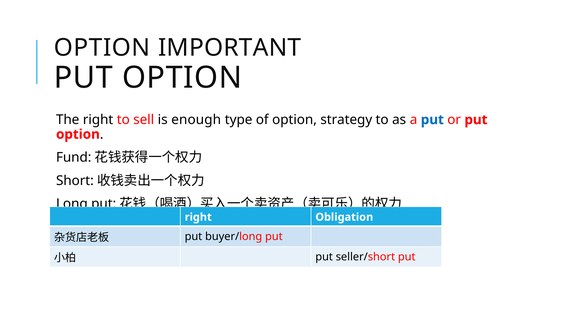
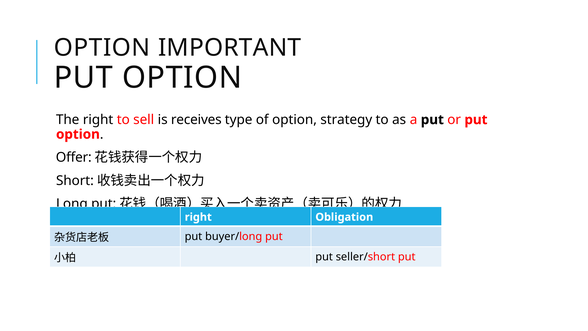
enough: enough -> receives (196, 120)
put colour: blue -> black (432, 120)
Fund: Fund -> Offer (74, 157)
